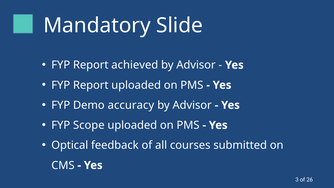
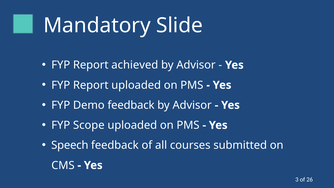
Demo accuracy: accuracy -> feedback (131, 105)
Optical: Optical -> Speech (70, 145)
